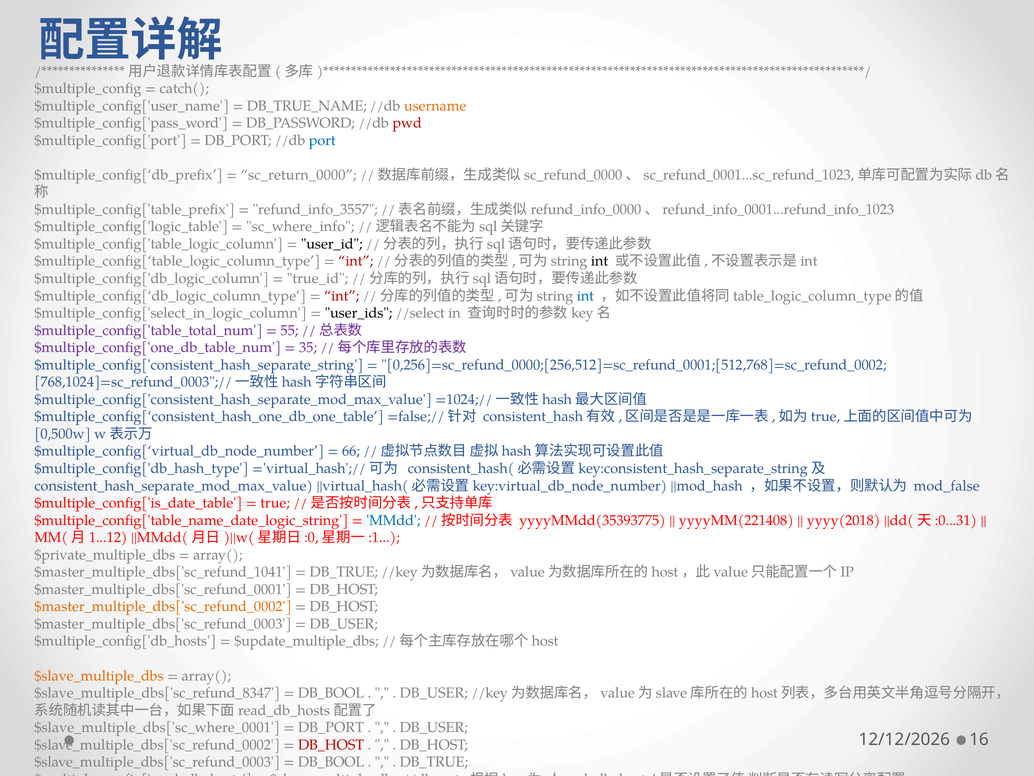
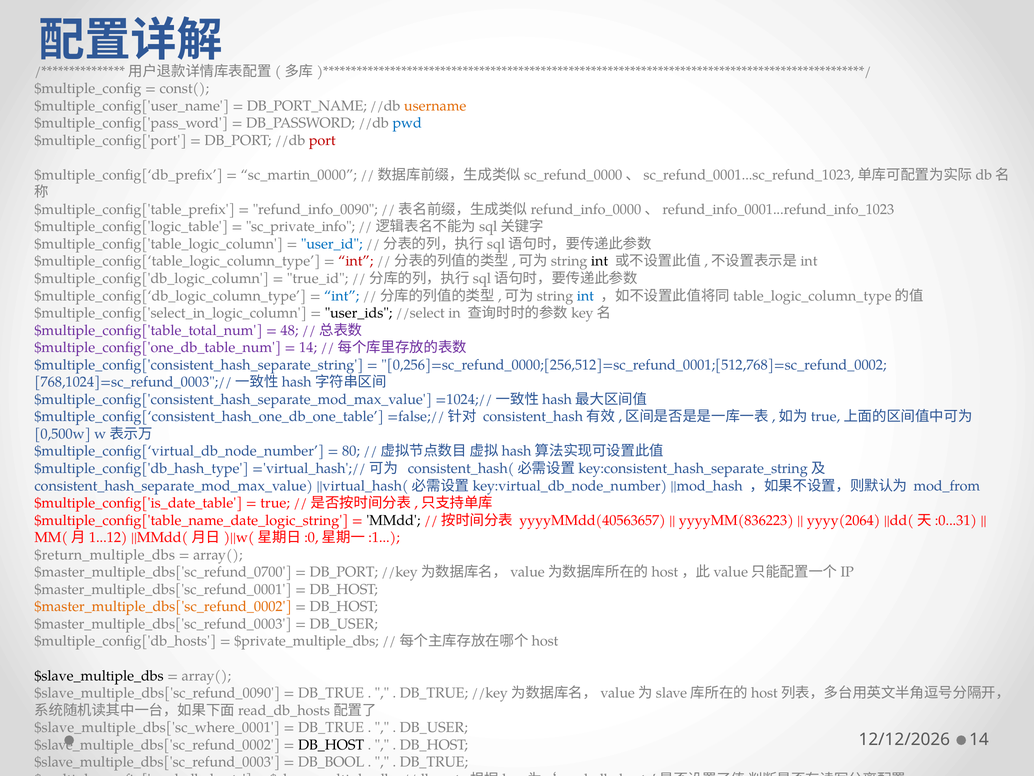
catch(: catch( -> const( (184, 88)
DB_TRUE_NAME: DB_TRUE_NAME -> DB_PORT_NAME (307, 106)
pwd colour: red -> blue (407, 123)
port colour: blue -> red (322, 140)
sc_return_0000: sc_return_0000 -> sc_martin_0000 (299, 175)
refund_info_3557: refund_info_3557 -> refund_info_0090 (315, 209)
sc_where_info: sc_where_info -> sc_private_info (300, 227)
user_id colour: black -> blue (332, 244)
int colour: red -> blue (342, 296)
55: 55 -> 48 (289, 330)
35: 35 -> 14 (308, 347)
66: 66 -> 80 (351, 451)
mod_false: mod_false -> mod_from (947, 485)
MMdd colour: blue -> black (393, 520)
yyyyMMdd(35393775: yyyyMMdd(35393775 -> yyyyMMdd(40563657 (593, 520)
yyyyMM(221408: yyyyMM(221408 -> yyyyMM(836223 (736, 520)
yyyy(2018: yyyy(2018 -> yyyy(2064 (844, 520)
$private_multiple_dbs: $private_multiple_dbs -> $return_multiple_dbs (105, 555)
$master_multiple_dbs['sc_refund_1041: $master_multiple_dbs['sc_refund_1041 -> $master_multiple_dbs['sc_refund_0700 (163, 572)
DB_TRUE: DB_TRUE -> DB_PORT (344, 572)
$update_multiple_dbs: $update_multiple_dbs -> $private_multiple_dbs (306, 641)
$slave_multiple_dbs colour: orange -> black (99, 675)
$slave_multiple_dbs['sc_refund_8347: $slave_multiple_dbs['sc_refund_8347 -> $slave_multiple_dbs['sc_refund_0090 (157, 693)
DB_BOOL: DB_BOOL -> DB_TRUE (331, 693)
DB_USER: DB_USER -> DB_TRUE (434, 693)
DB_PORT: DB_PORT -> DB_TRUE (331, 727)
16: 16 -> 14 (979, 739)
DB_HOST colour: red -> black (331, 744)
